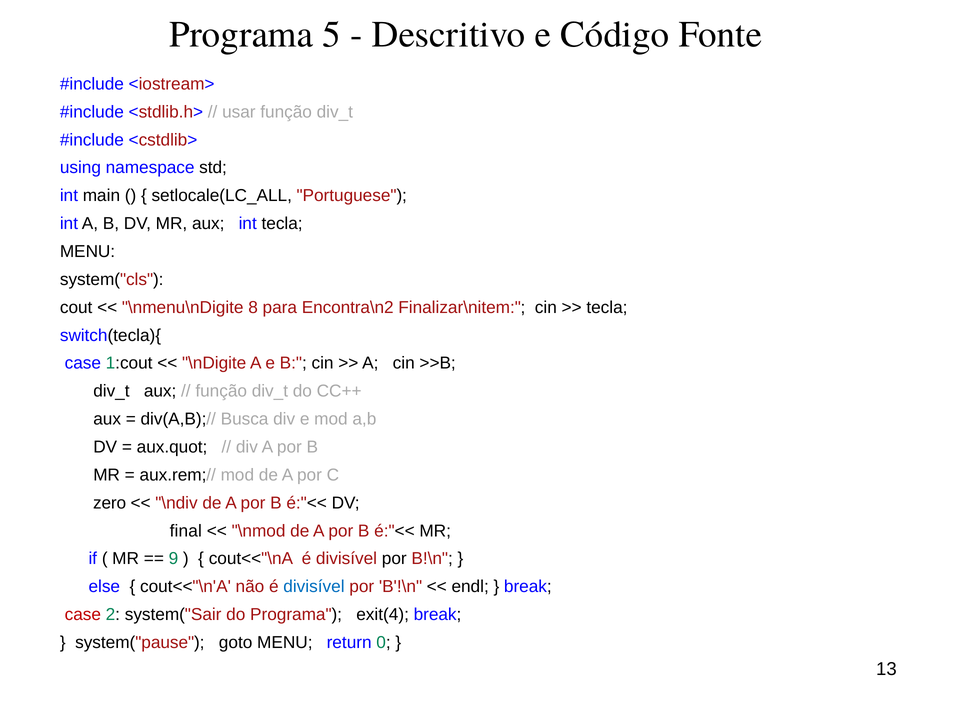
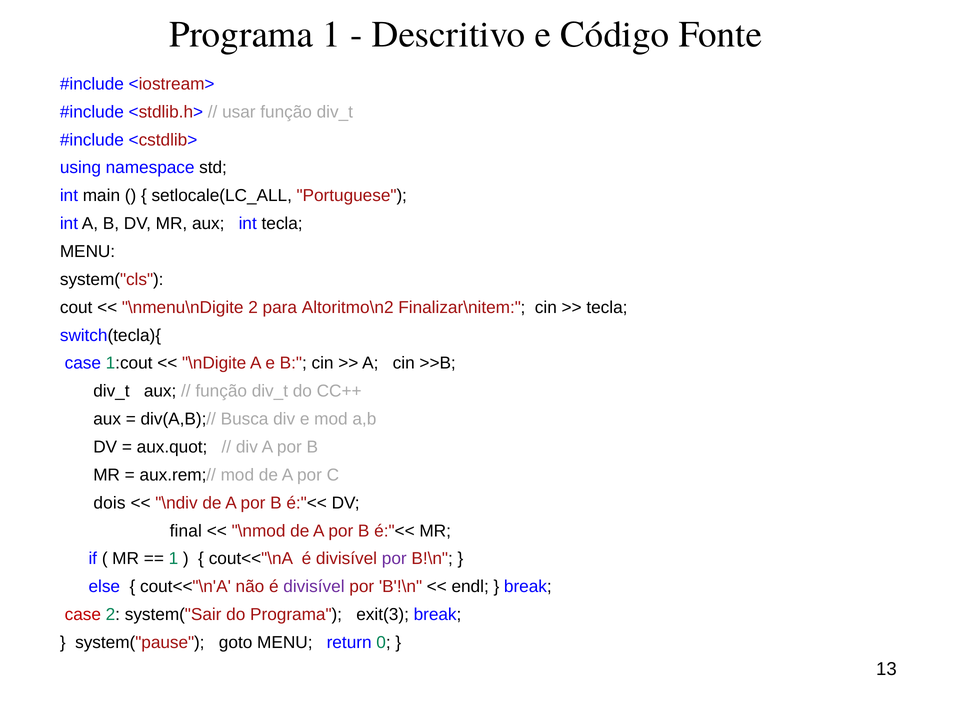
Programa 5: 5 -> 1 (332, 35)
\nmenu\nDigite 8: 8 -> 2 (253, 307)
Encontra\n2: Encontra\n2 -> Altoritmo\n2 (348, 307)
zero: zero -> dois (109, 503)
9: 9 -> 1 (173, 558)
por colour: black -> purple (394, 558)
divisível colour: blue -> purple (314, 586)
exit(4: exit(4 -> exit(3 (383, 614)
